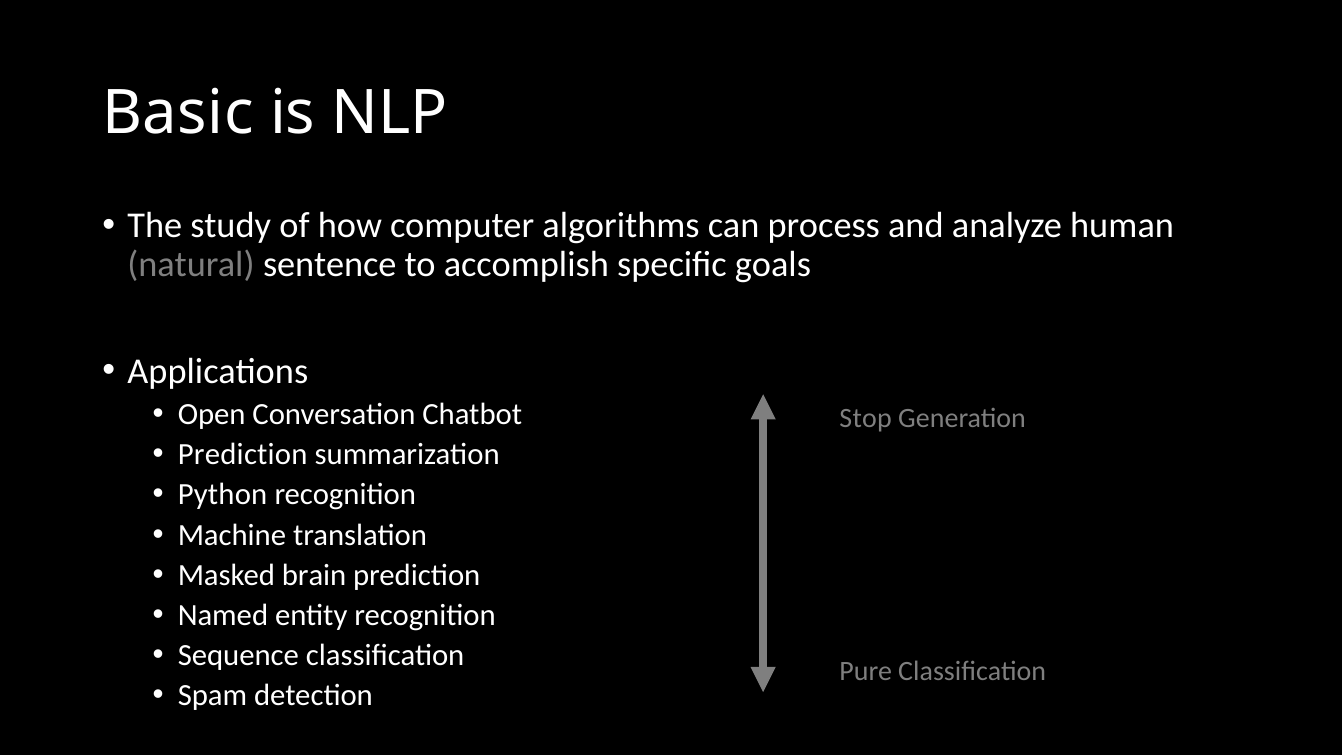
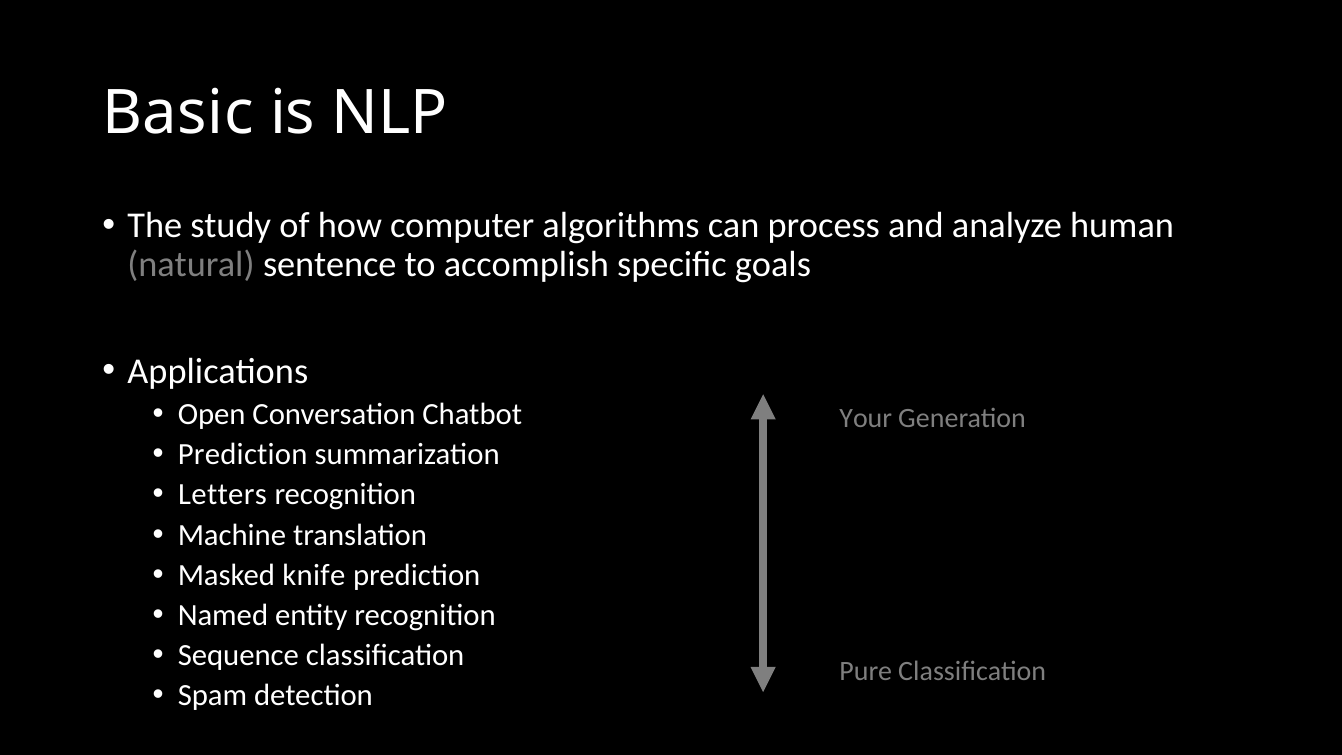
Stop: Stop -> Your (866, 418)
Python: Python -> Letters (223, 495)
brain: brain -> knife (314, 575)
